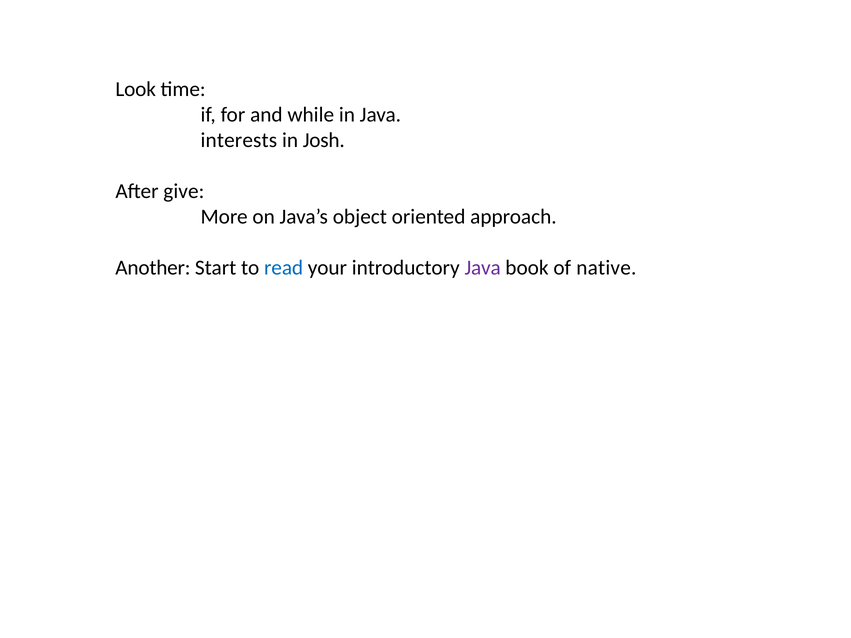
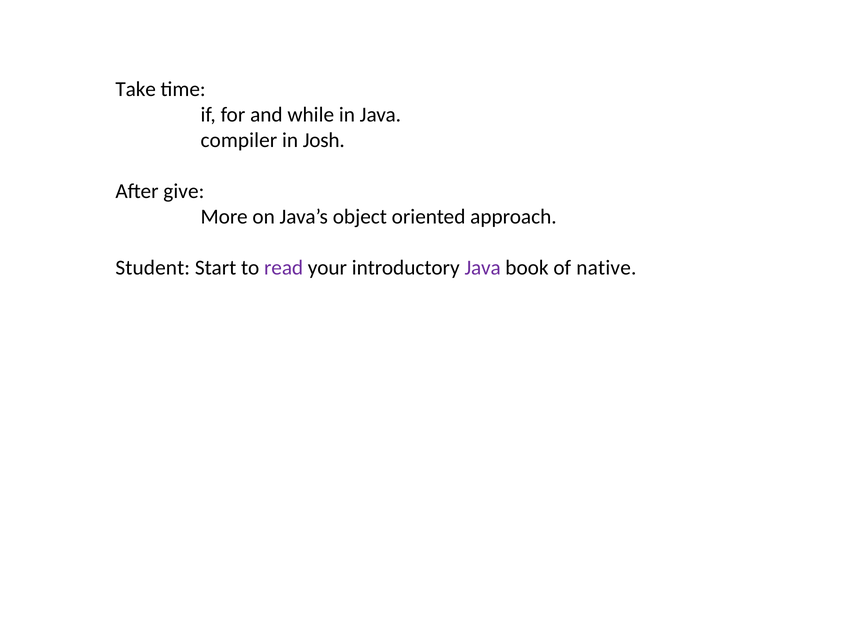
Look: Look -> Take (136, 89)
interests: interests -> compiler (239, 140)
Another: Another -> Student (153, 268)
read colour: blue -> purple (284, 268)
